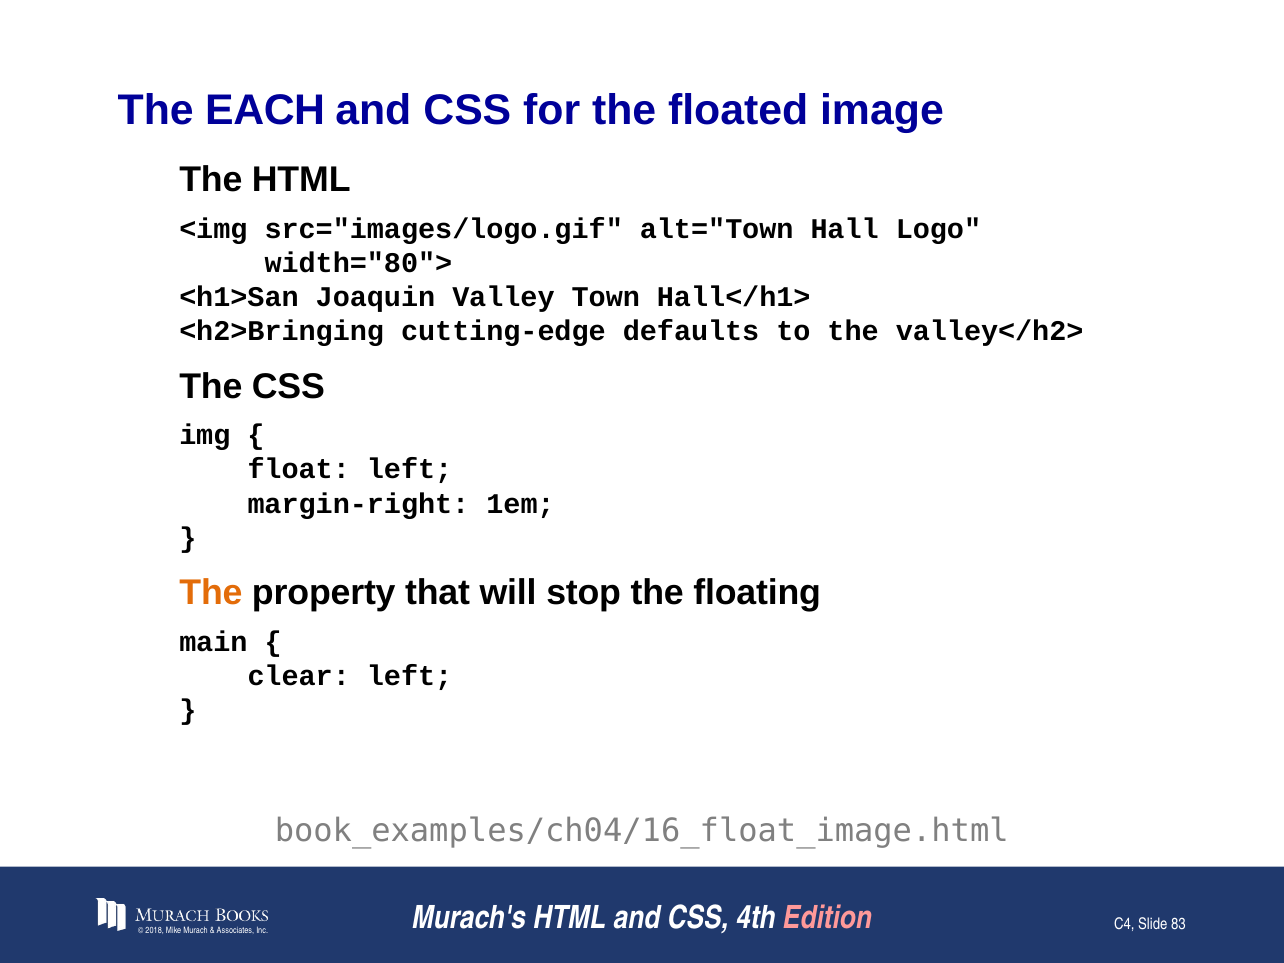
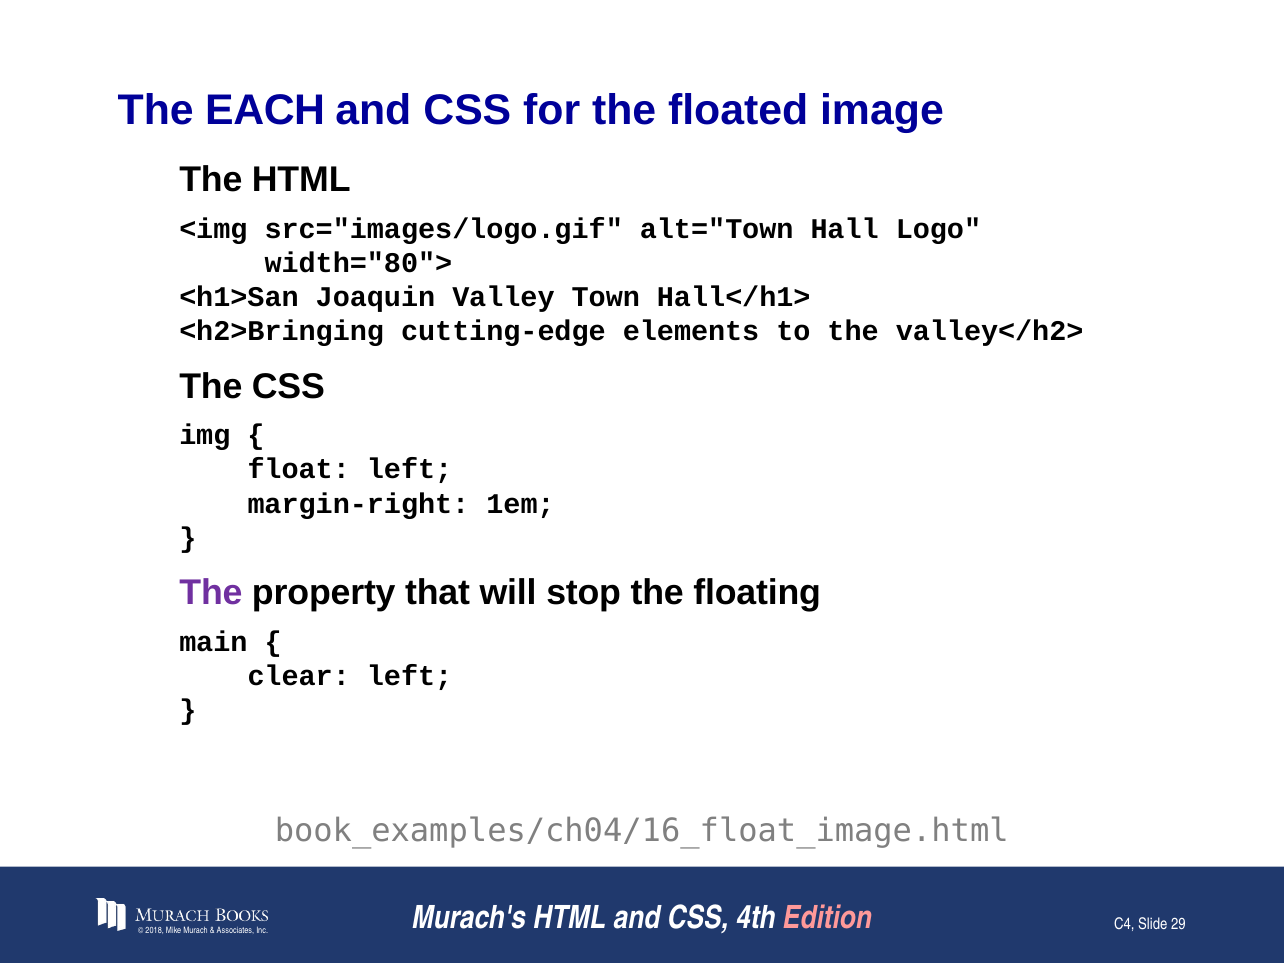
defaults: defaults -> elements (691, 332)
The colour: orange -> purple (211, 593)
83: 83 -> 29 (1178, 924)
